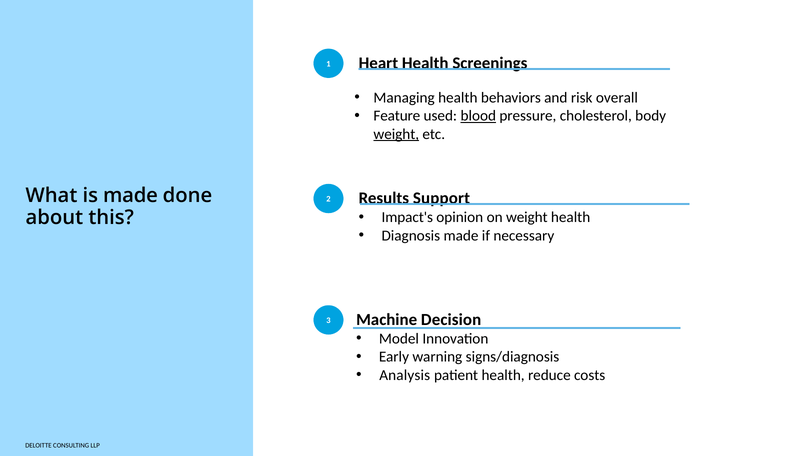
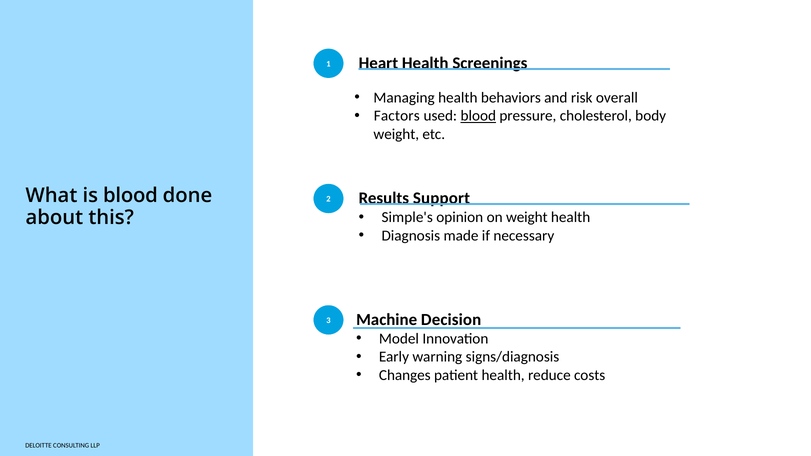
Feature: Feature -> Factors (397, 116)
weight underline: present -> none (396, 134)
is made: made -> blood (130, 196)
Impact's: Impact's -> Simple's (407, 217)
Analysis: Analysis -> Changes (405, 375)
